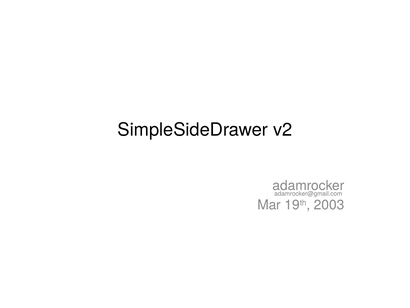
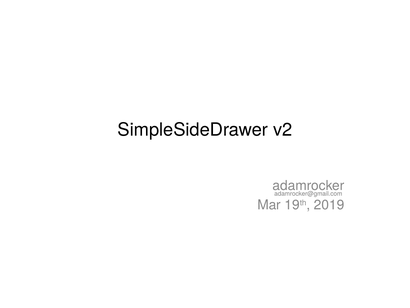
2003: 2003 -> 2019 (329, 205)
